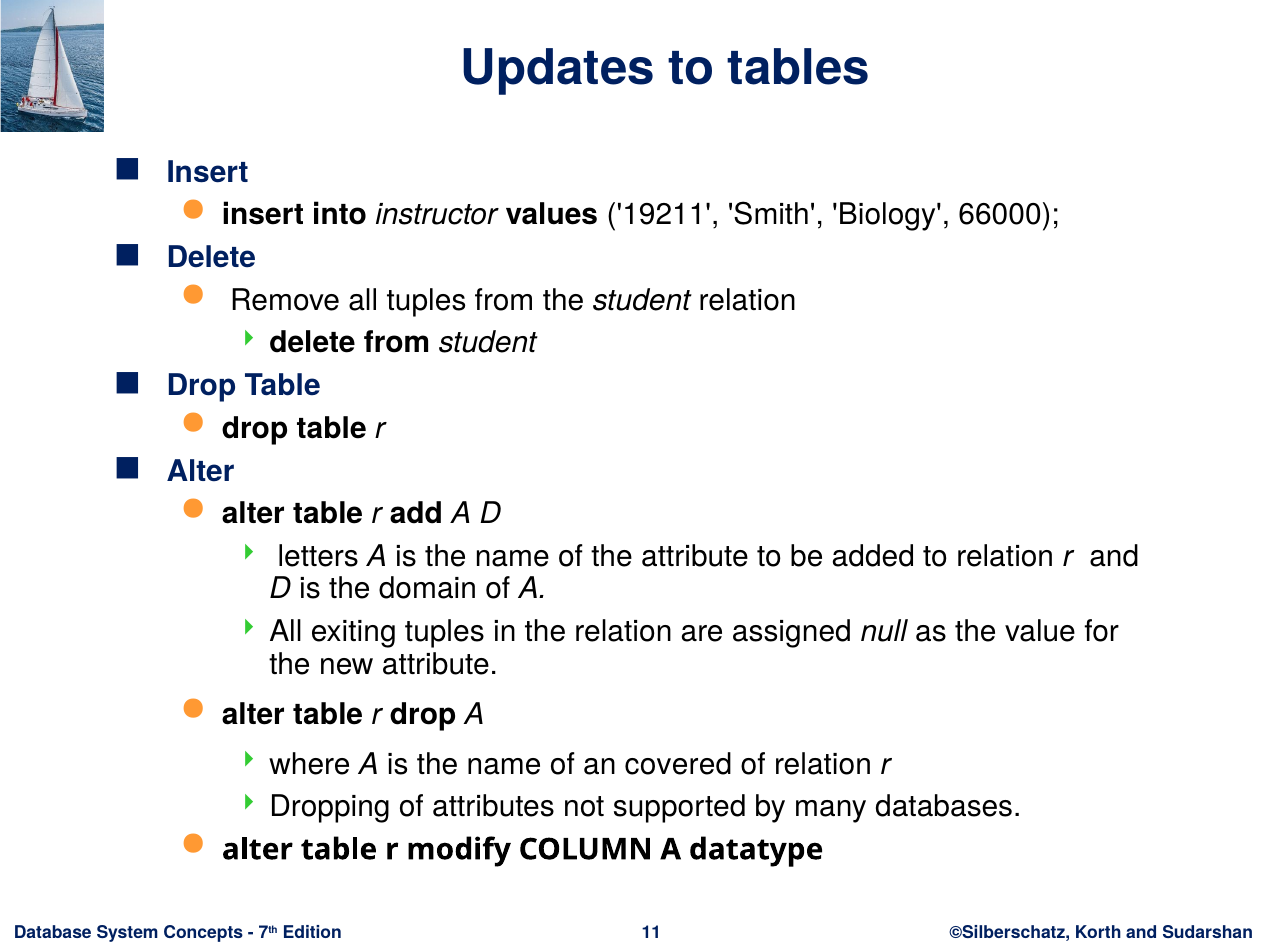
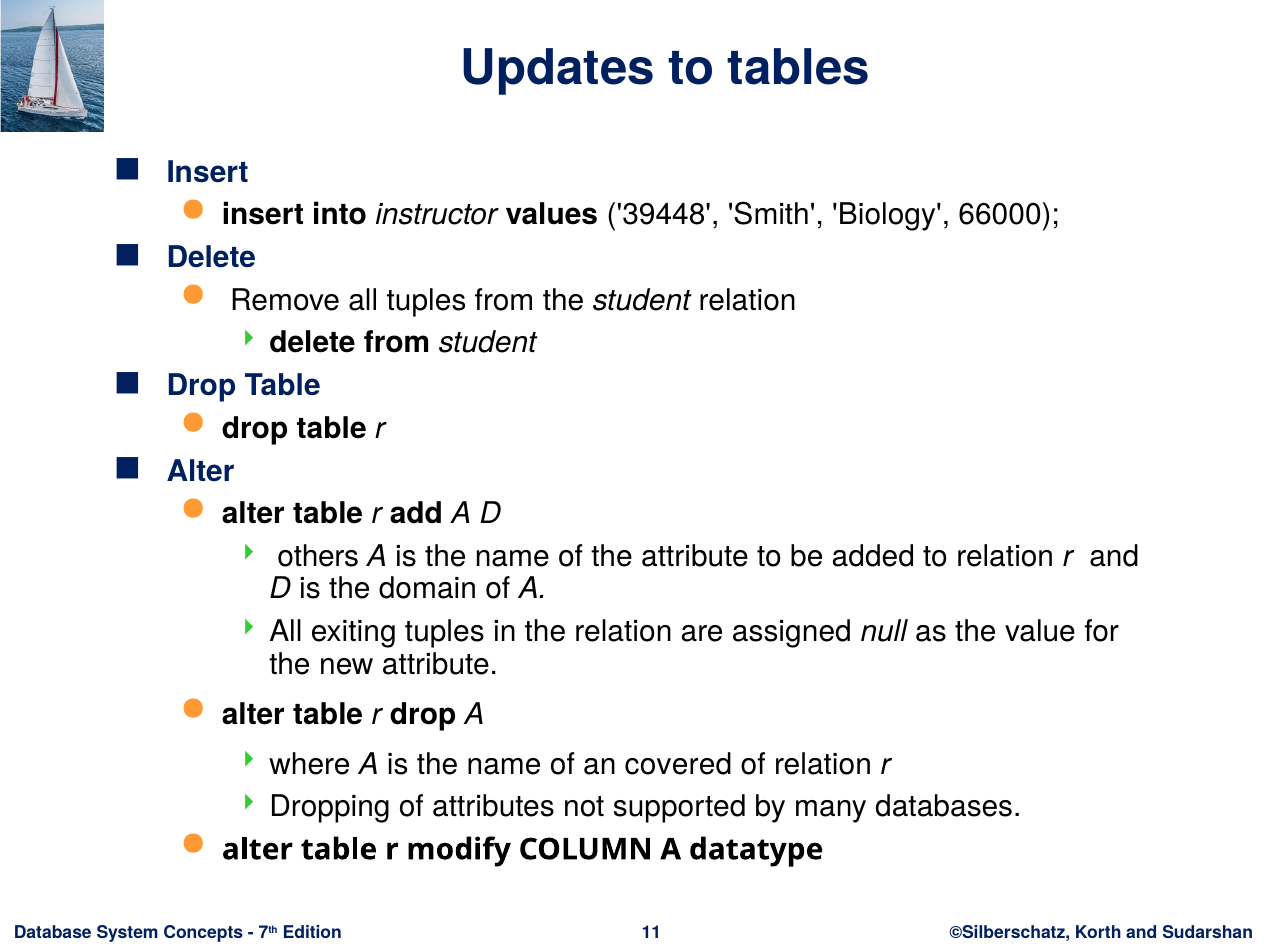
19211: 19211 -> 39448 (663, 215)
letters: letters -> others (318, 557)
